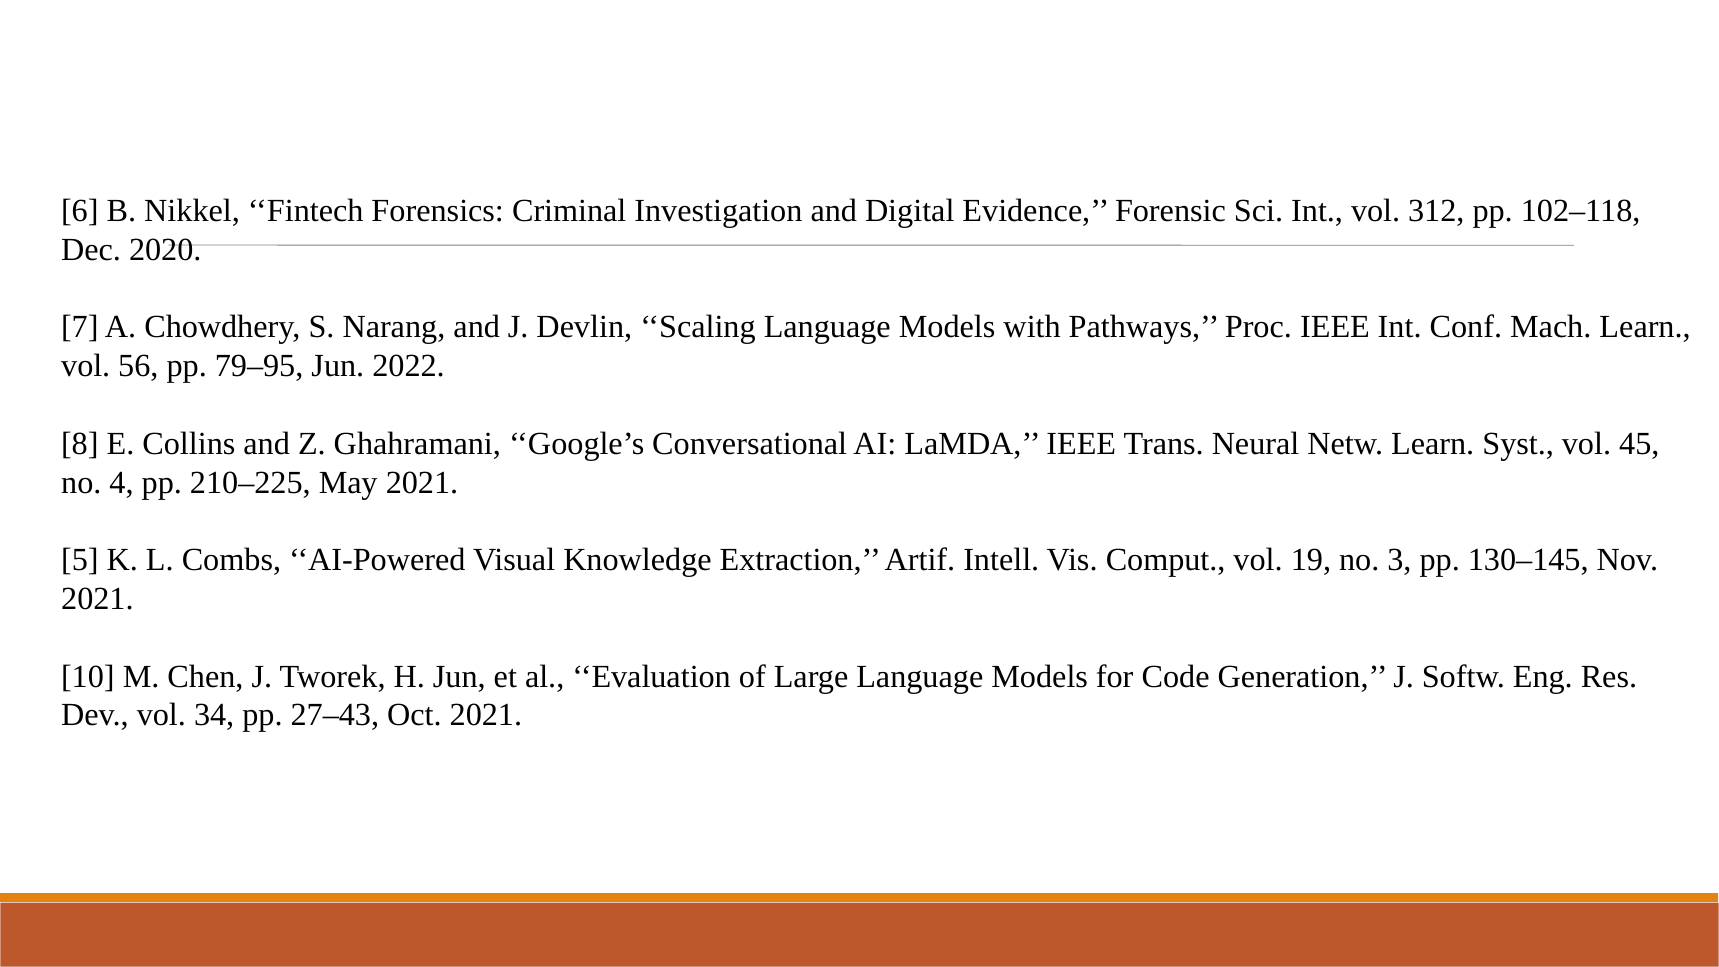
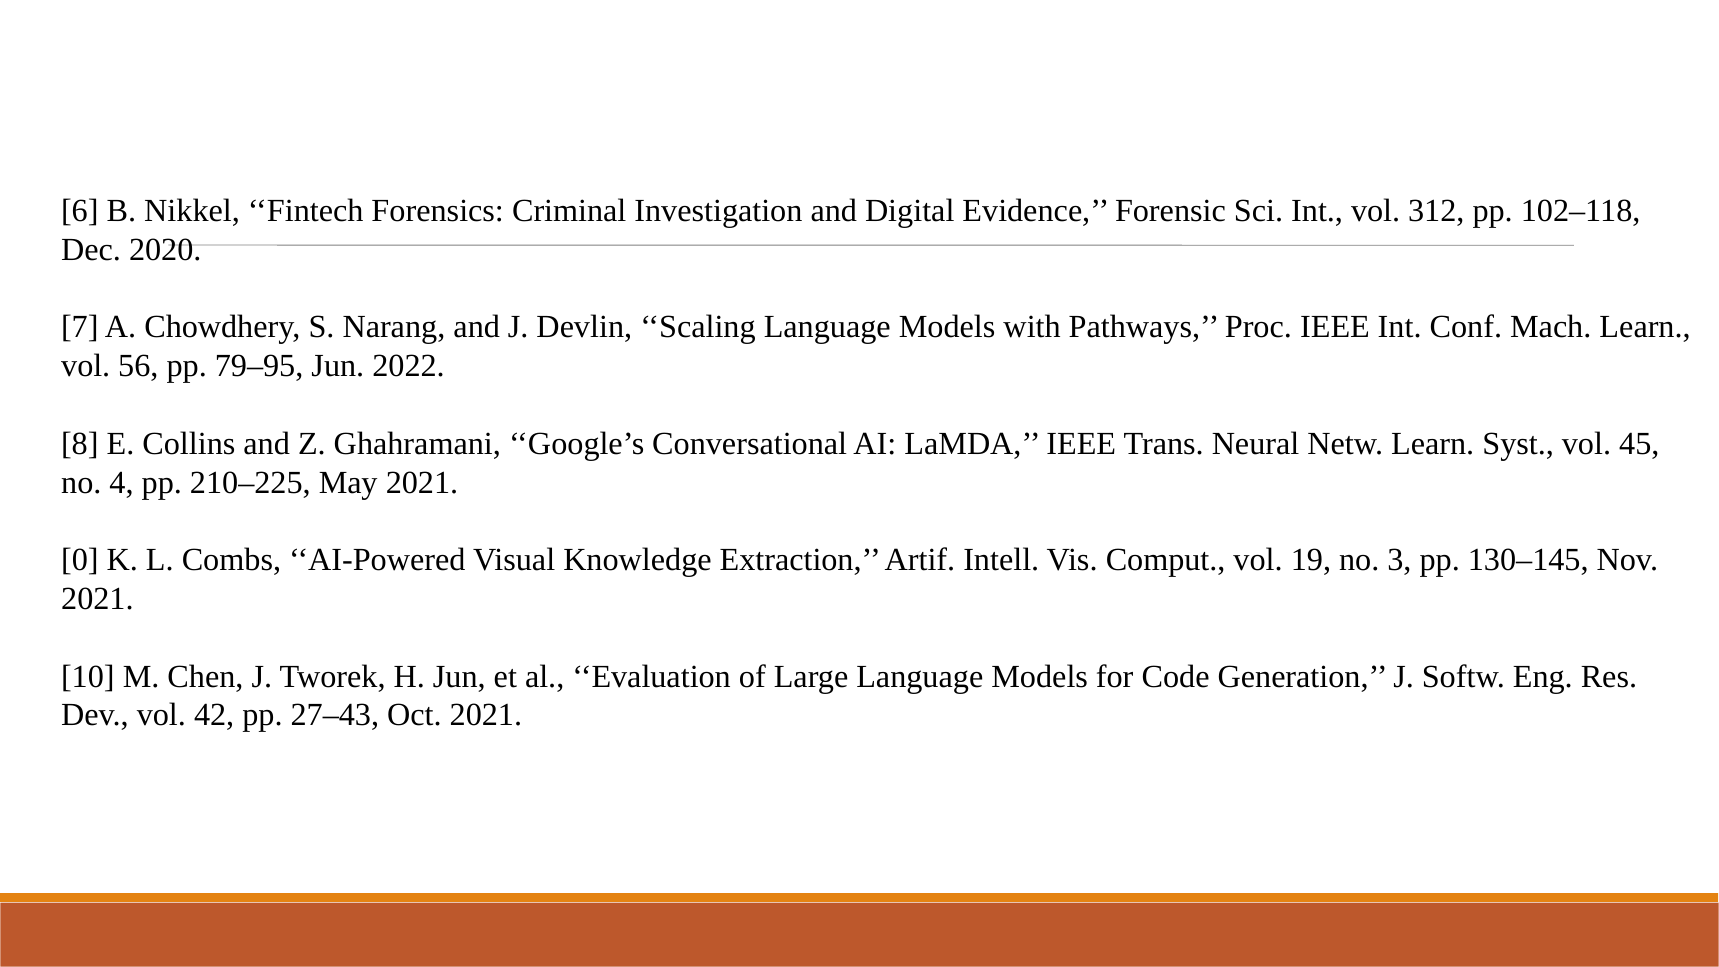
5: 5 -> 0 (80, 560)
34: 34 -> 42 (214, 715)
